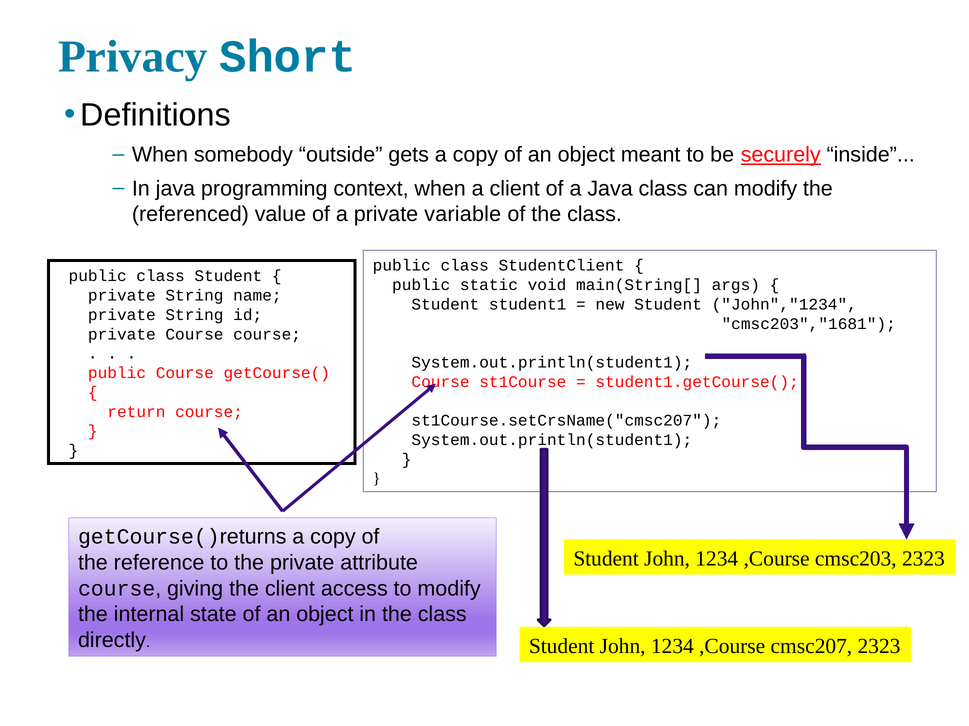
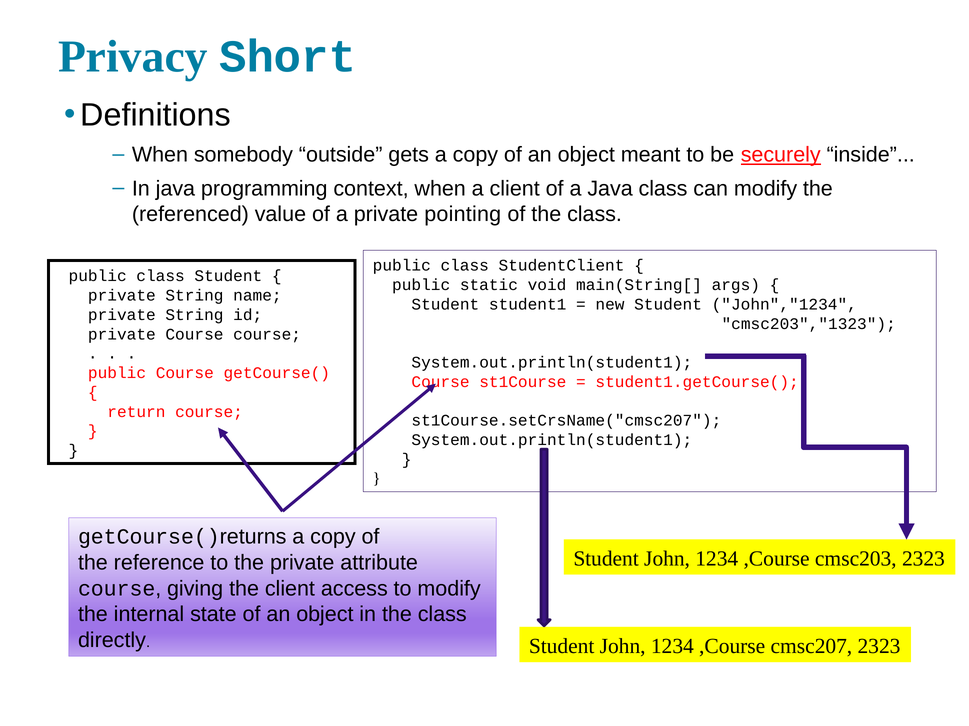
variable: variable -> pointing (463, 215)
cmsc203","1681: cmsc203","1681 -> cmsc203","1323 (809, 324)
